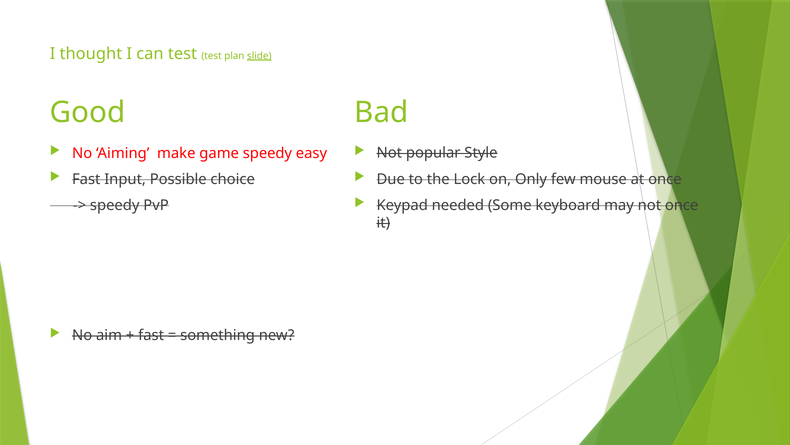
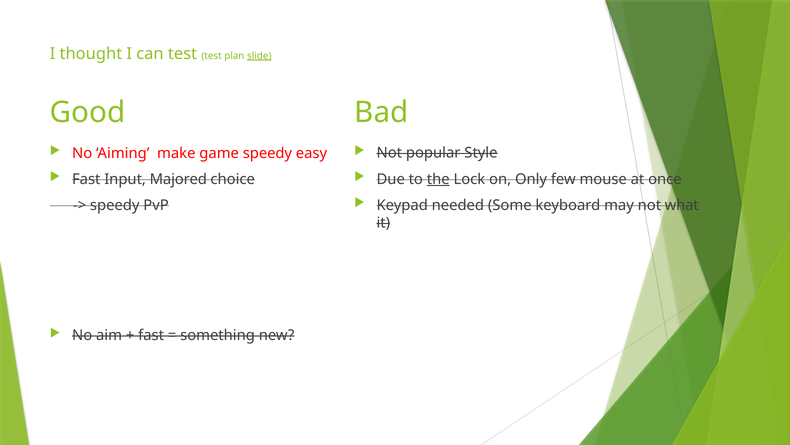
Possible: Possible -> Majored (178, 179)
the underline: none -> present (438, 179)
not once: once -> what (682, 205)
